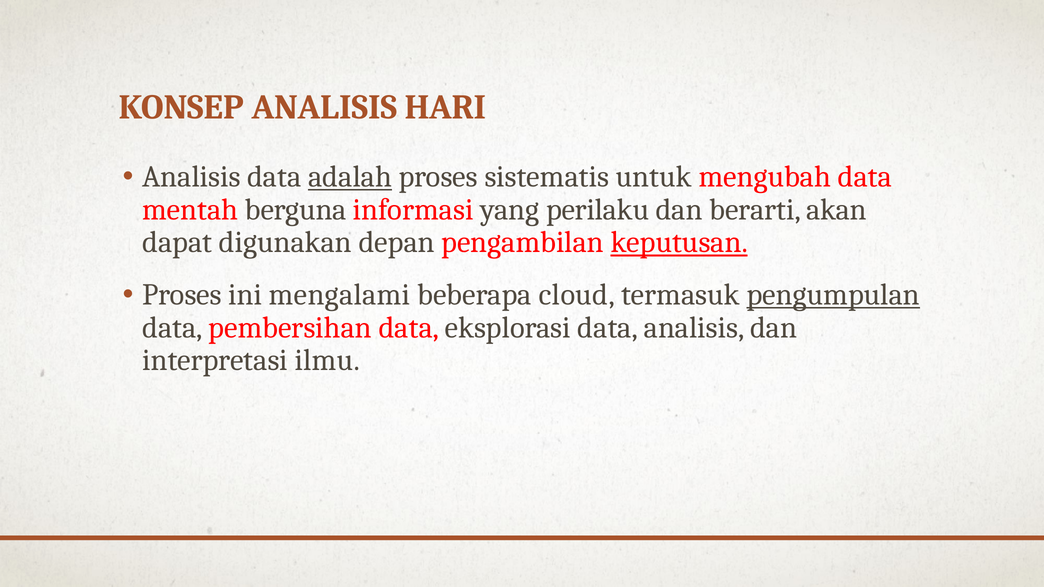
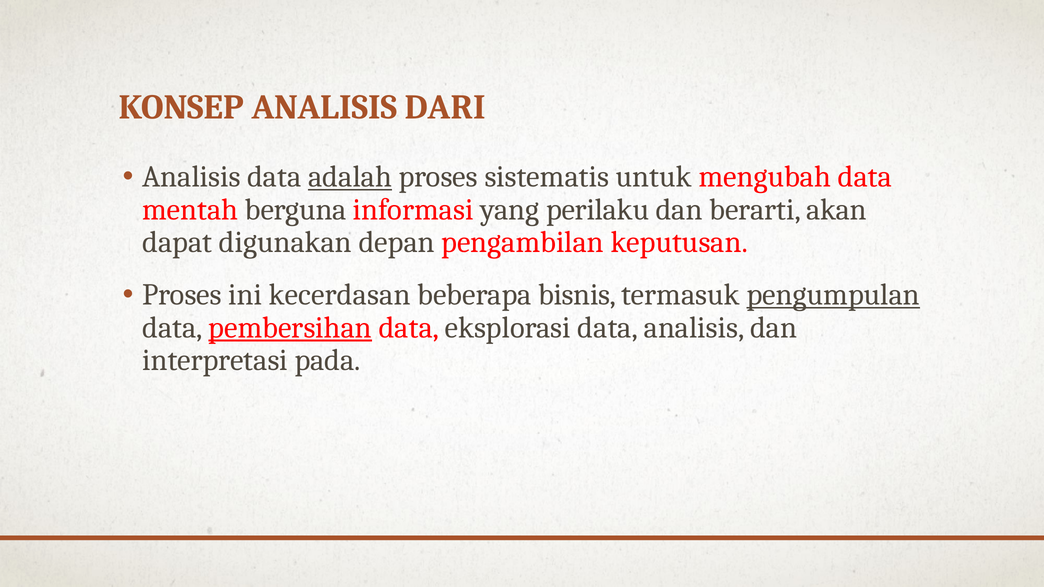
HARI: HARI -> DARI (445, 108)
keputusan underline: present -> none (679, 242)
mengalami: mengalami -> kecerdasan (340, 295)
cloud: cloud -> bisnis (577, 295)
pembersihan underline: none -> present (290, 328)
ilmu: ilmu -> pada (328, 360)
